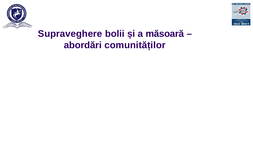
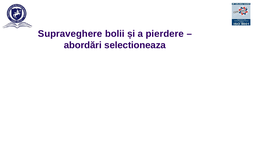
măsoară: măsoară -> pierdere (165, 34)
comunităților: comunităților -> selectioneaza (135, 45)
